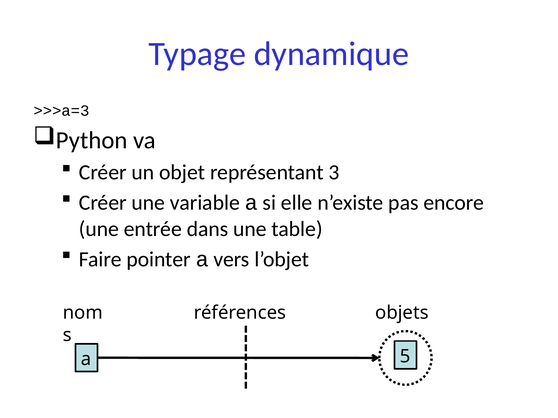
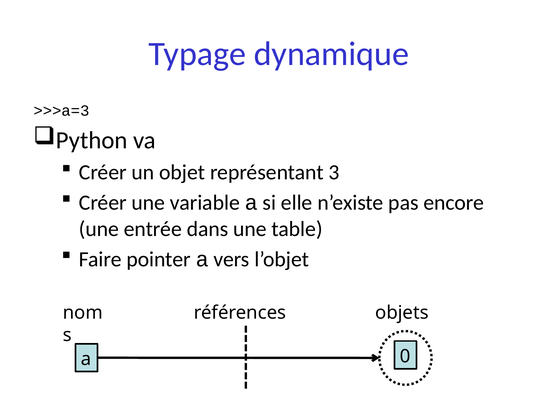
5: 5 -> 0 (405, 357)
